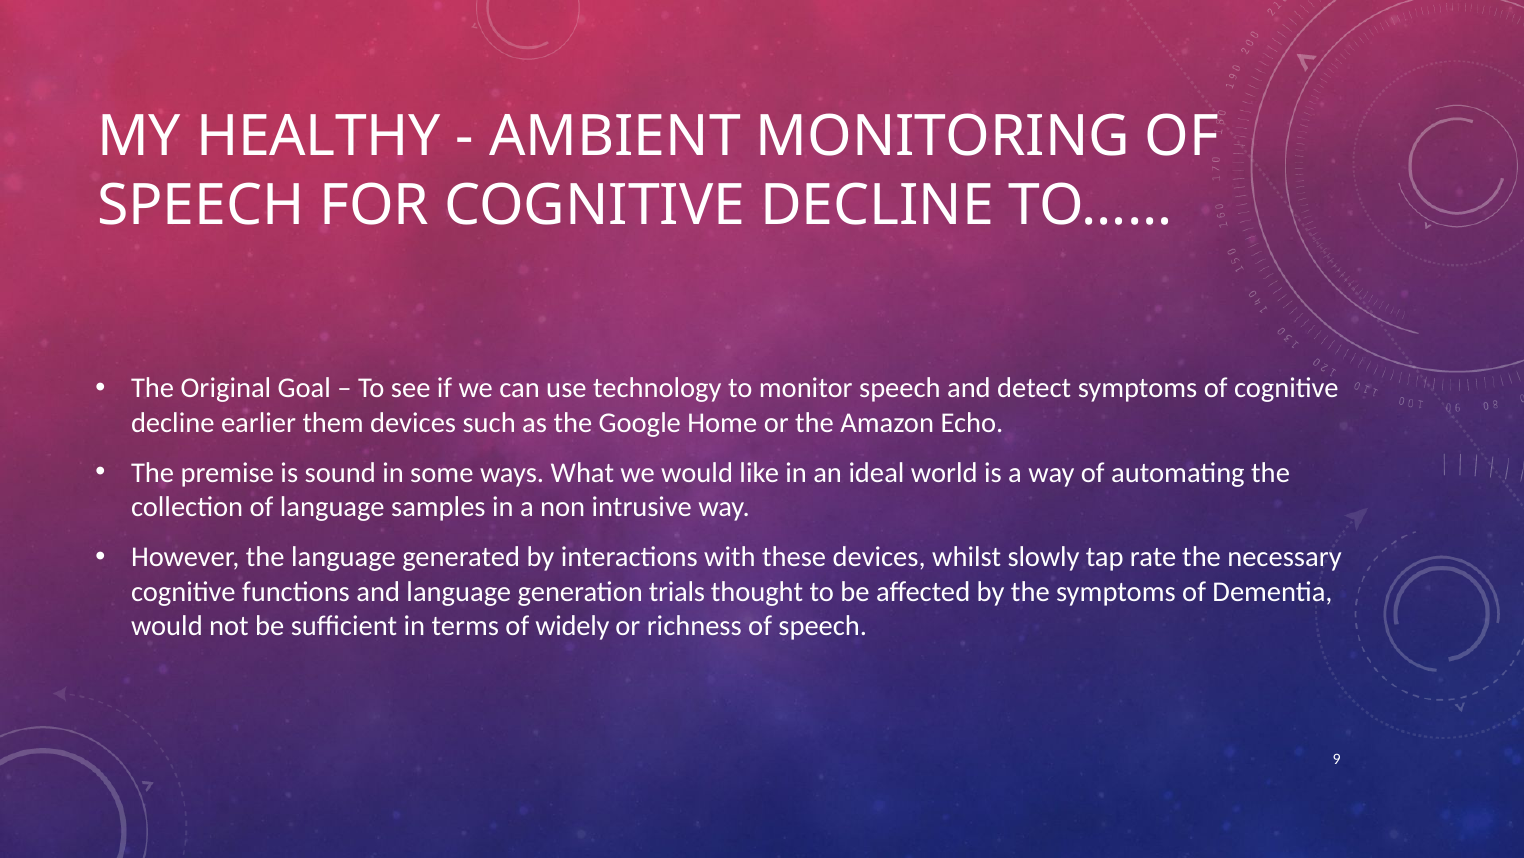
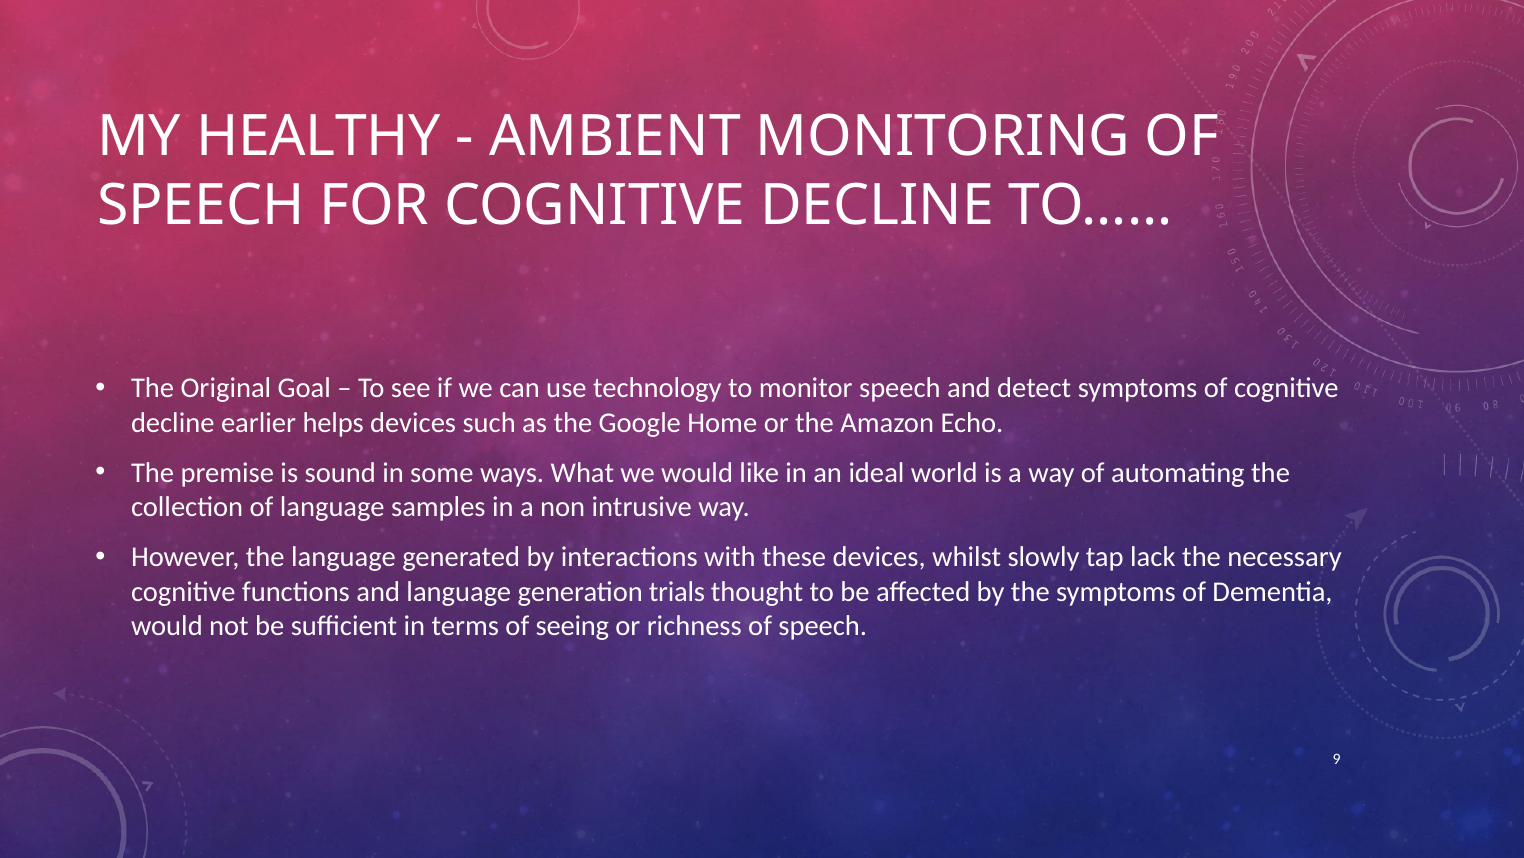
them: them -> helps (333, 422)
rate: rate -> lack (1153, 557)
widely: widely -> seeing (572, 625)
